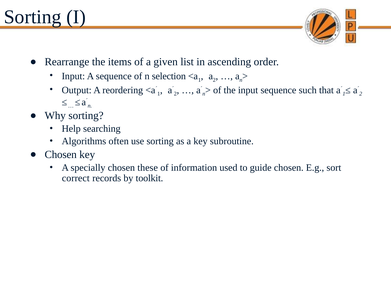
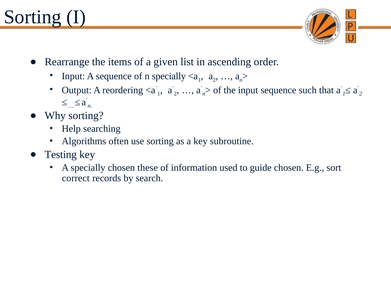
n selection: selection -> specially (169, 76)
Chosen: Chosen -> Testing (61, 155)
toolkit: toolkit -> search (149, 178)
